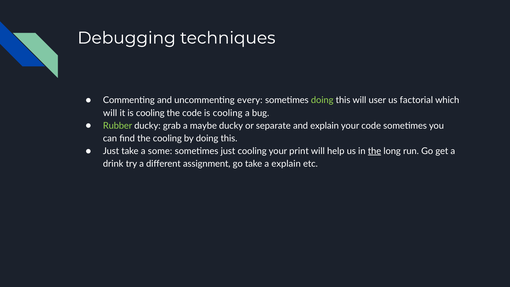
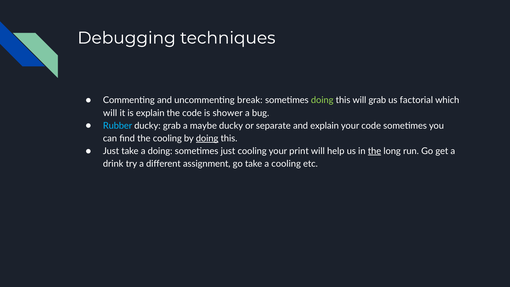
every: every -> break (250, 100)
will user: user -> grab (377, 100)
it is cooling: cooling -> explain (150, 113)
code is cooling: cooling -> shower (228, 113)
Rubber colour: light green -> light blue (118, 126)
doing underline: none -> present (207, 138)
a some: some -> doing (160, 151)
a explain: explain -> cooling (286, 164)
